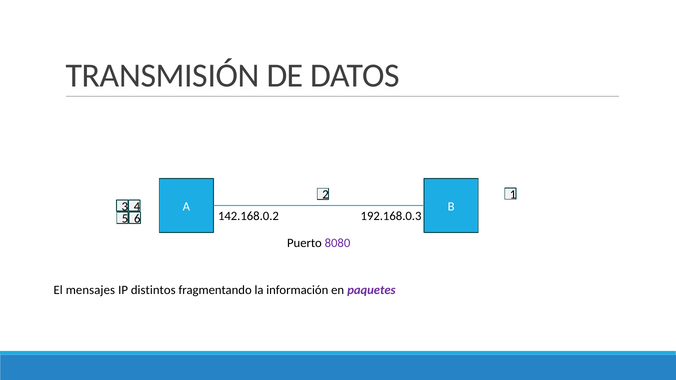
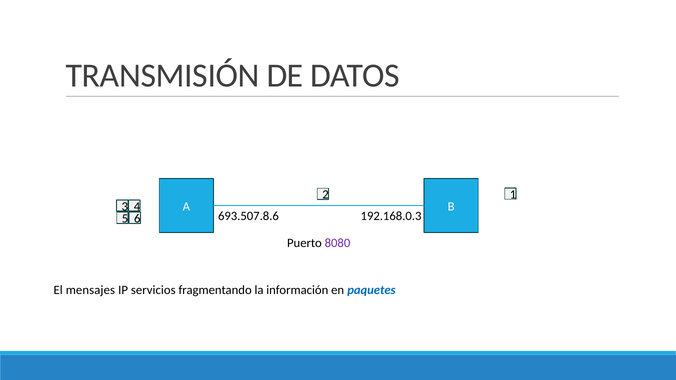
142.168.0.2: 142.168.0.2 -> 693.507.8.6 (248, 216)
distintos: distintos -> servicios (153, 290)
paquetes colour: purple -> blue (371, 290)
